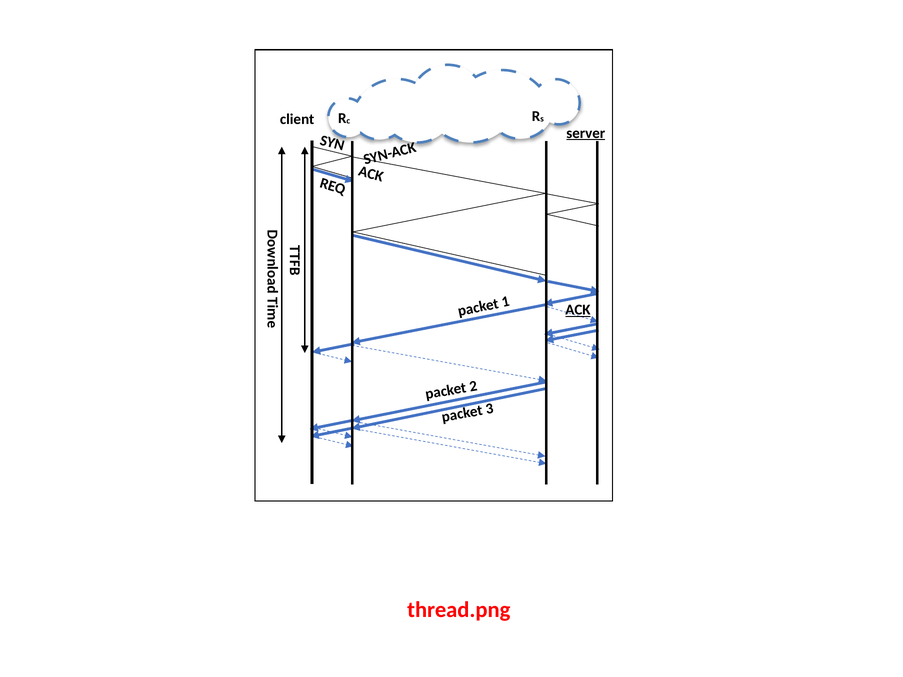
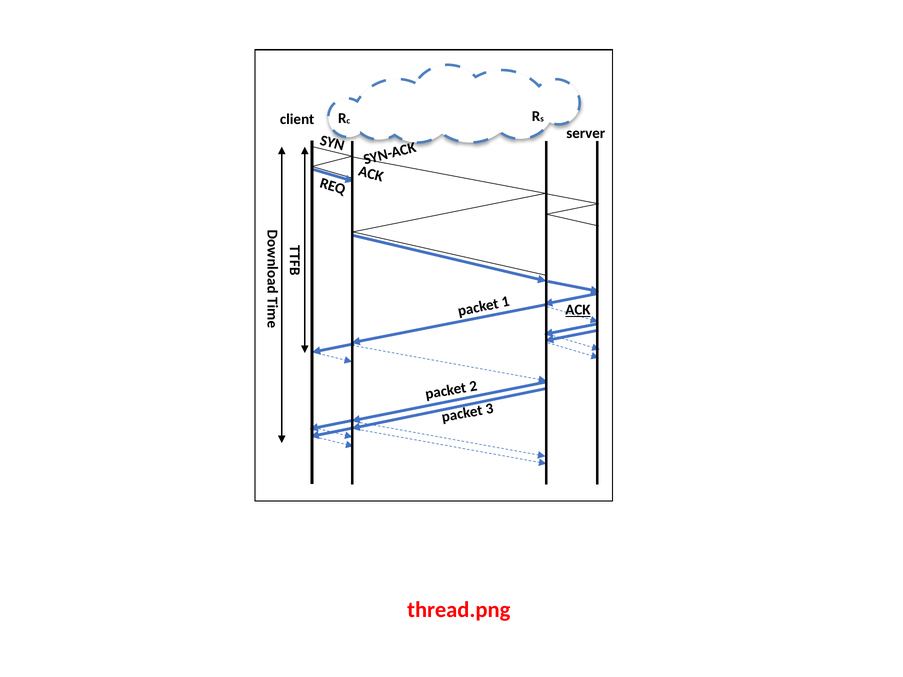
server underline: present -> none (586, 133)
